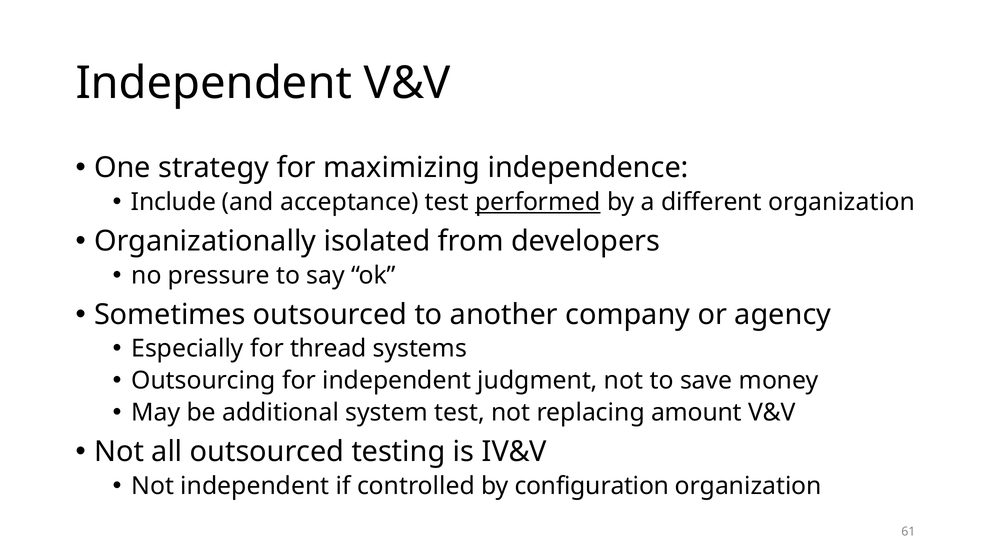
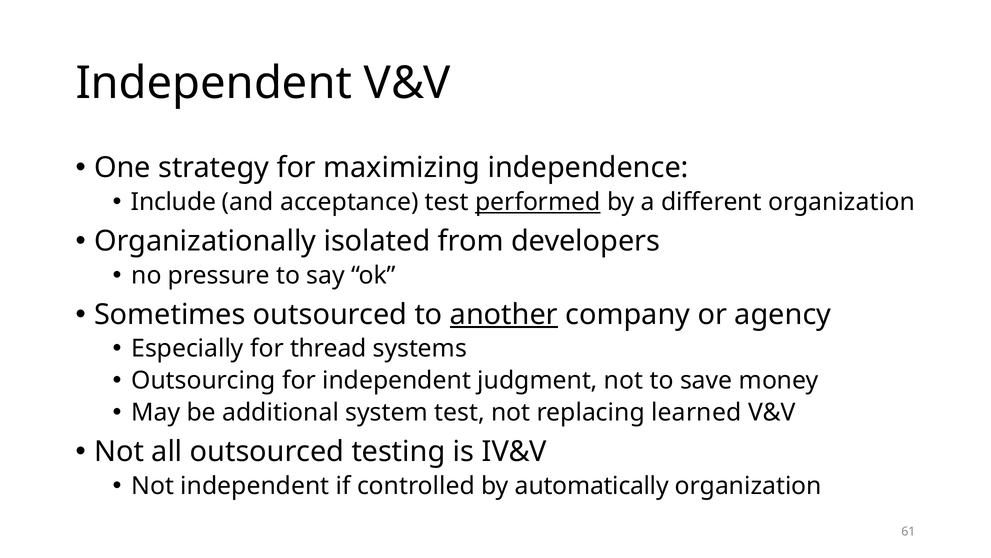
another underline: none -> present (504, 314)
amount: amount -> learned (696, 412)
configuration: configuration -> automatically (592, 486)
